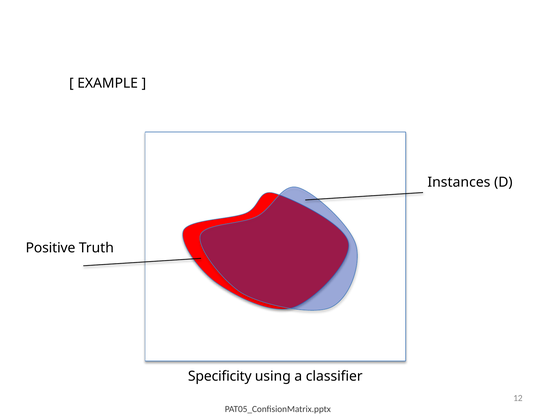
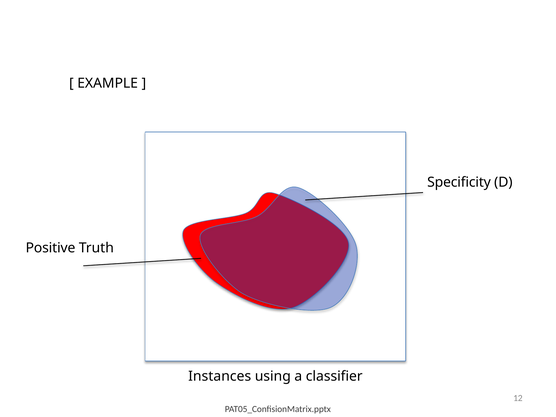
Instances: Instances -> Specificity (459, 182)
Specificity: Specificity -> Instances (220, 376)
